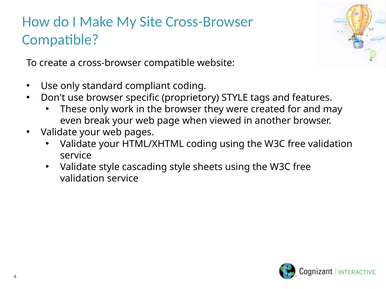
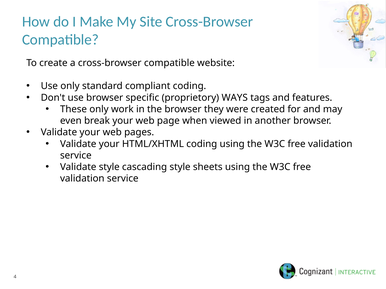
proprietory STYLE: STYLE -> WAYS (235, 98)
